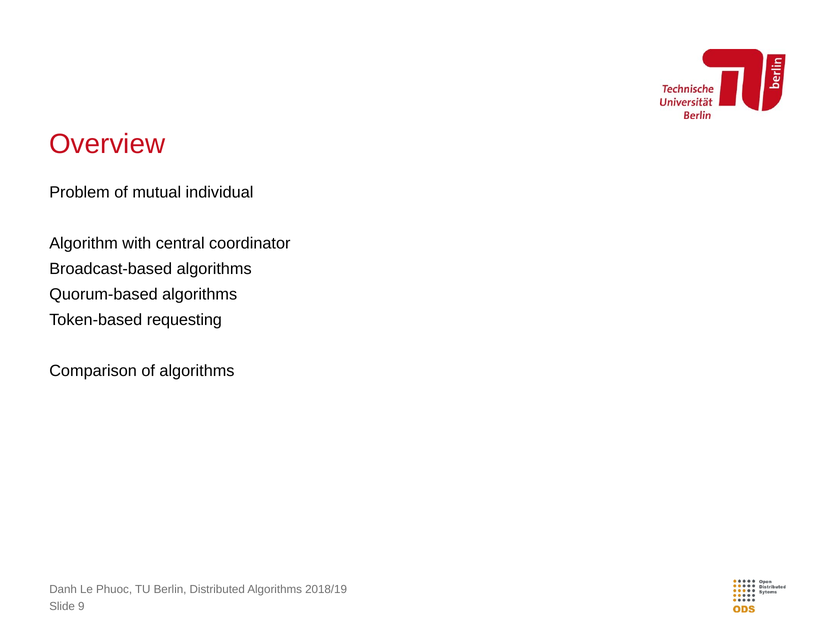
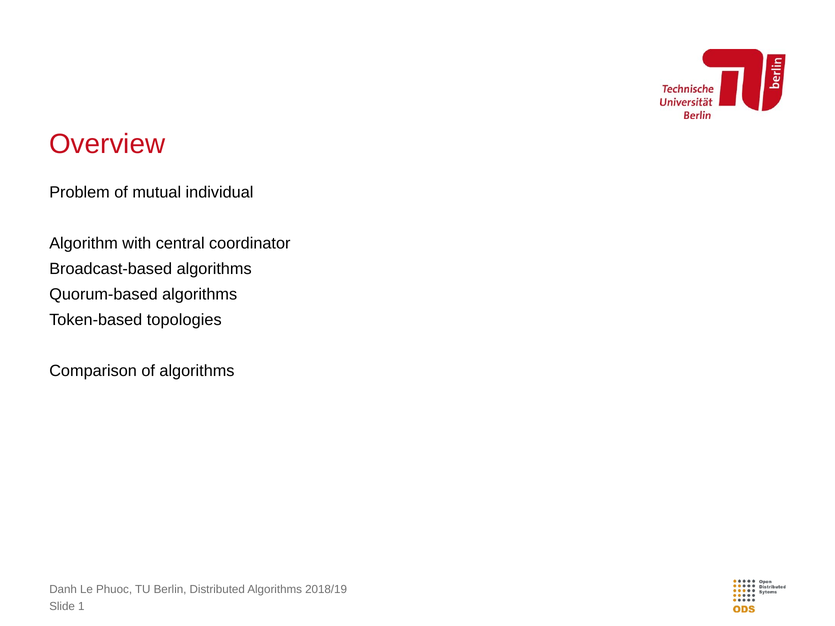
requesting: requesting -> topologies (184, 320)
9: 9 -> 1 (81, 607)
